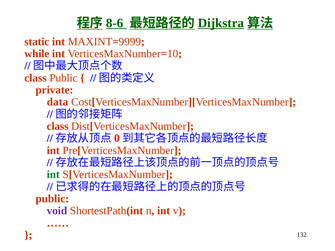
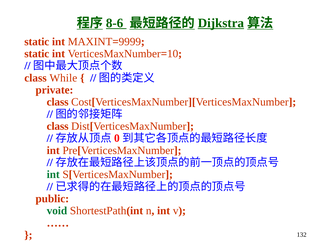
while: while -> static (37, 54)
class Public: Public -> While (63, 78)
data: data -> class (58, 102)
void colour: purple -> green (57, 211)
